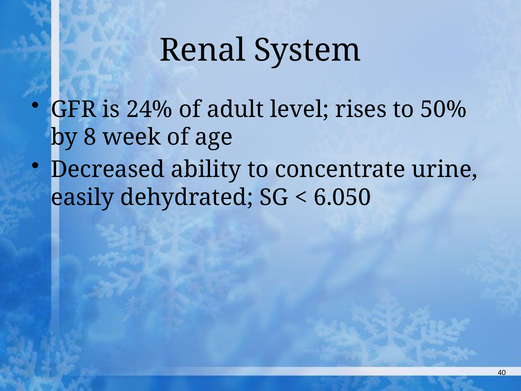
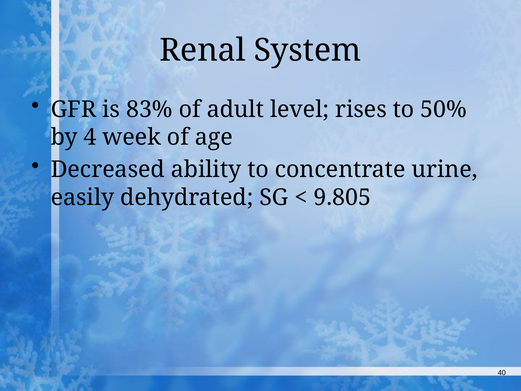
24%: 24% -> 83% (149, 109)
8: 8 -> 4 (90, 137)
6.050: 6.050 -> 9.805 (342, 197)
